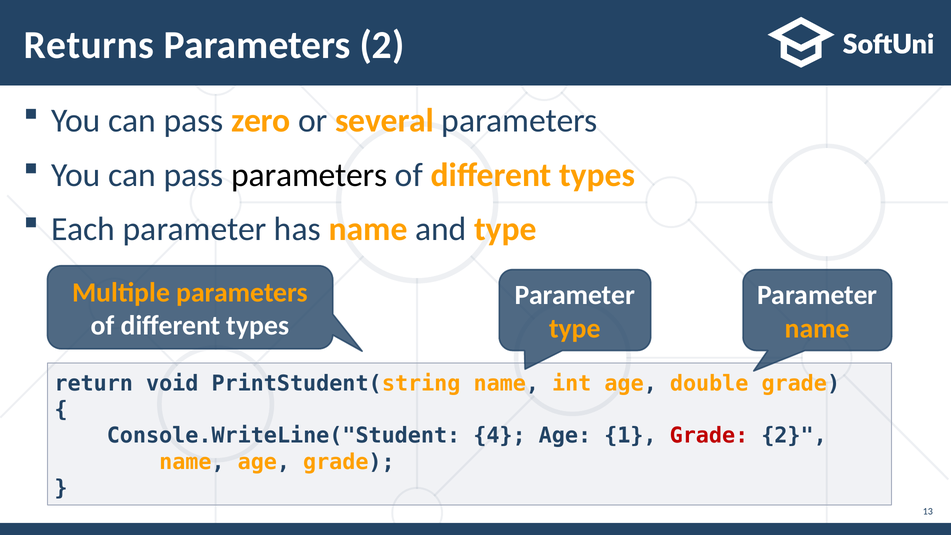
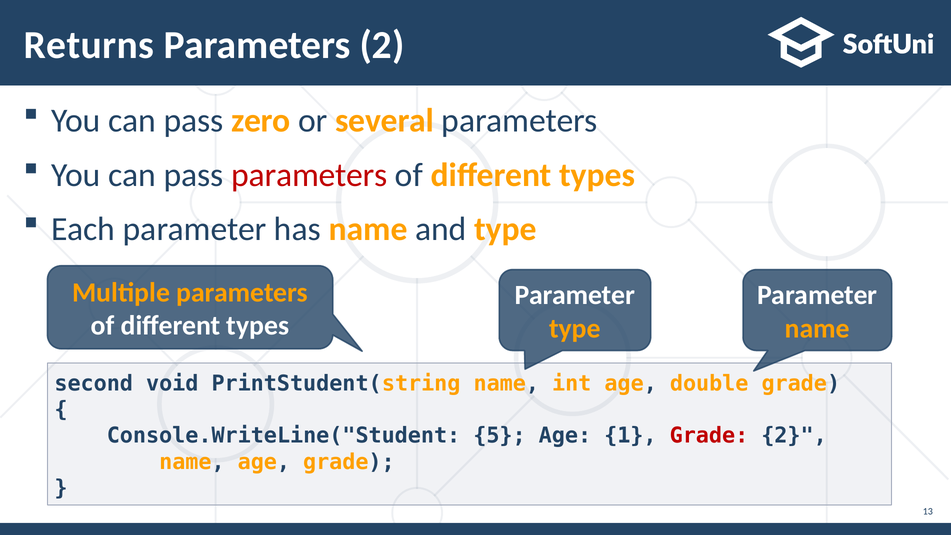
parameters colour: black -> red (309, 175)
return: return -> second (94, 384)
4: 4 -> 5 (500, 436)
